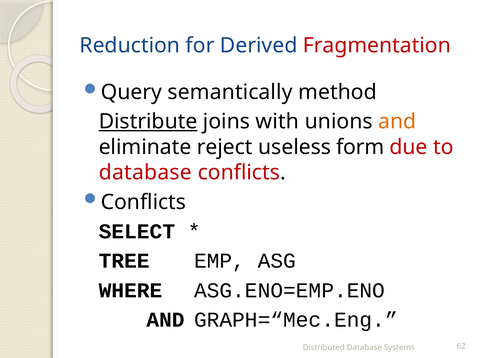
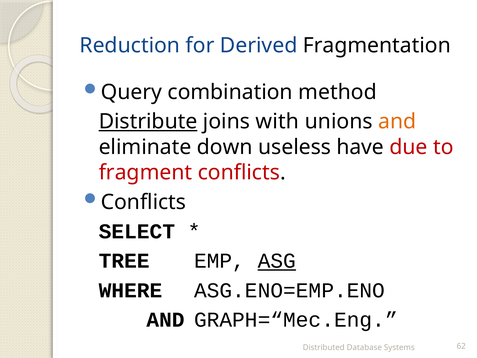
Fragmentation colour: red -> black (377, 46)
semantically: semantically -> combination (230, 92)
reject: reject -> down (225, 147)
form: form -> have (360, 147)
database: database -> fragment (145, 172)
ASG underline: none -> present (277, 261)
